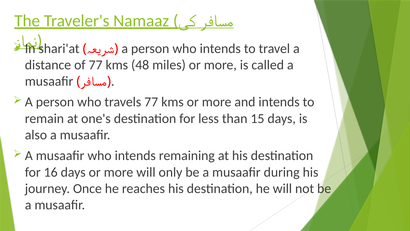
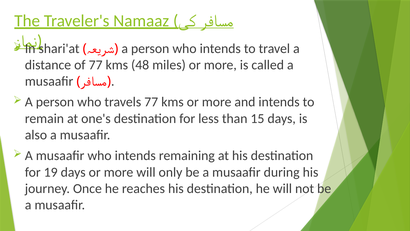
16: 16 -> 19 (51, 172)
